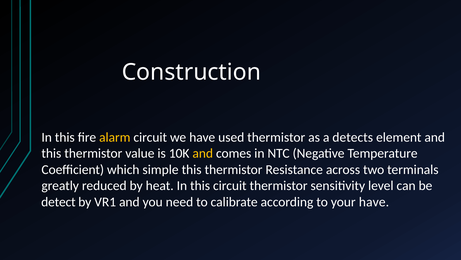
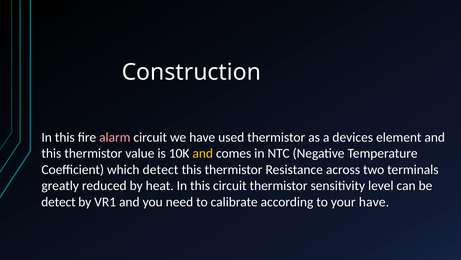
alarm colour: yellow -> pink (115, 137)
detects: detects -> devices (353, 137)
which simple: simple -> detect (160, 169)
